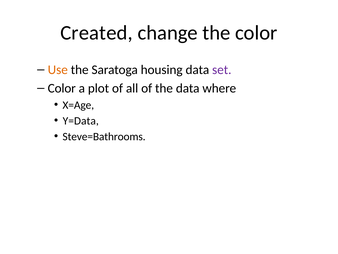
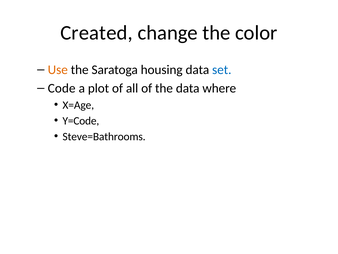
set colour: purple -> blue (222, 70)
Color: Color -> Code (62, 88)
Y=Data: Y=Data -> Y=Code (81, 121)
